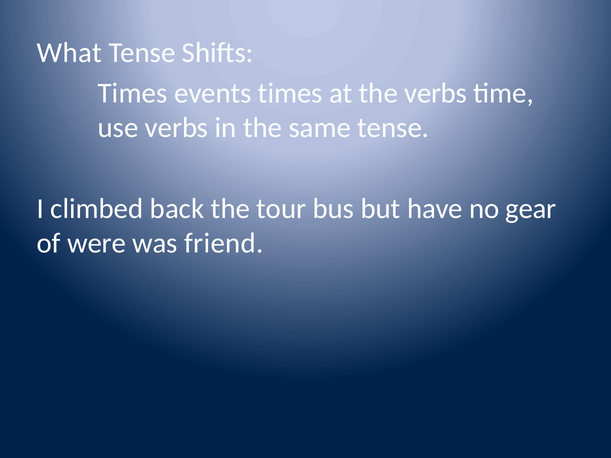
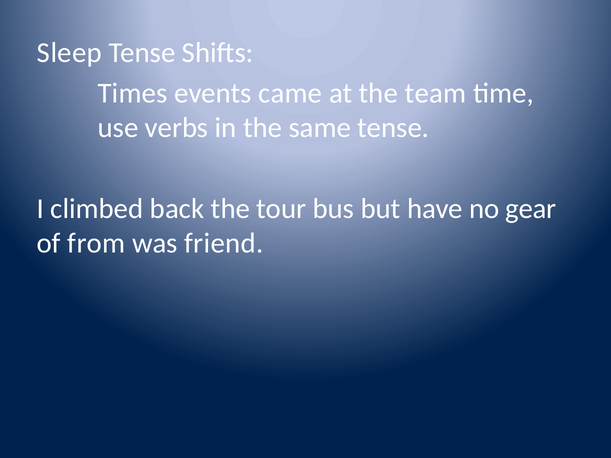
What: What -> Sleep (69, 53)
events times: times -> came (290, 93)
the verbs: verbs -> team (435, 93)
were: were -> from (96, 243)
